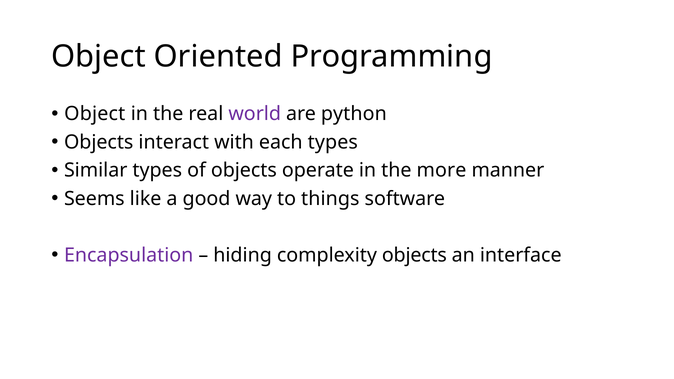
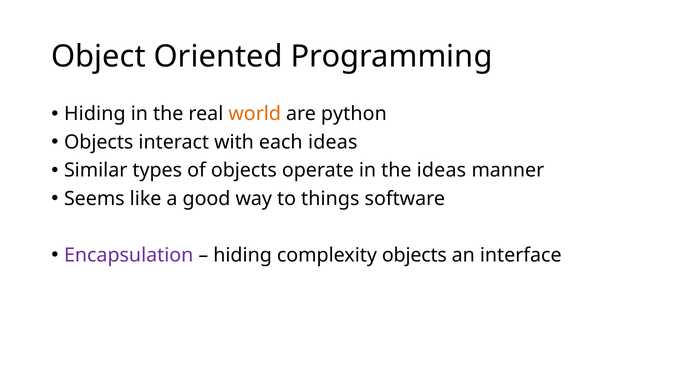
Object: Object -> Hiding (95, 114)
world colour: purple -> orange (255, 114)
each types: types -> ideas (333, 142)
the more: more -> ideas (441, 170)
